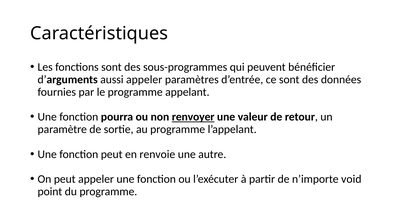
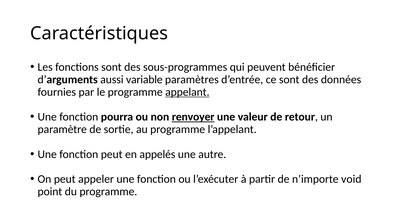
aussi appeler: appeler -> variable (144, 79)
appelant underline: none -> present (187, 92)
renvoie: renvoie -> appelés (157, 154)
